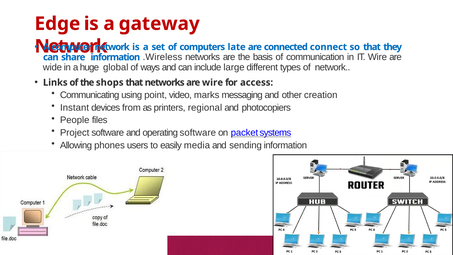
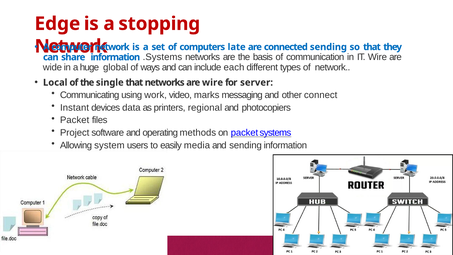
gateway: gateway -> stopping (159, 24)
connected connect: connect -> sending (328, 47)
.Wireless: .Wireless -> .Systems (162, 57)
large: large -> each (234, 67)
Links: Links -> Local (55, 82)
shops: shops -> single (110, 82)
access: access -> server (257, 82)
point: point -> work (156, 95)
creation: creation -> connect (321, 95)
from: from -> data (131, 108)
People: People -> Packet (75, 120)
operating software: software -> methods (198, 133)
phones: phones -> system (109, 145)
